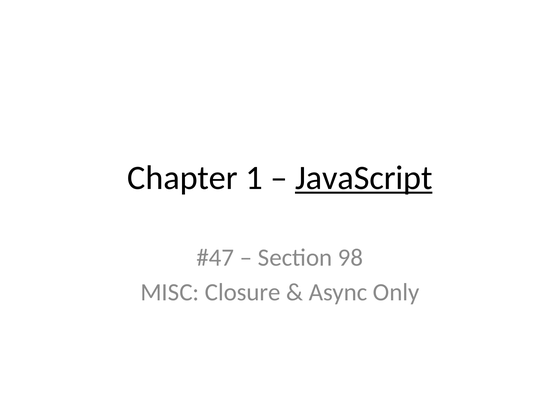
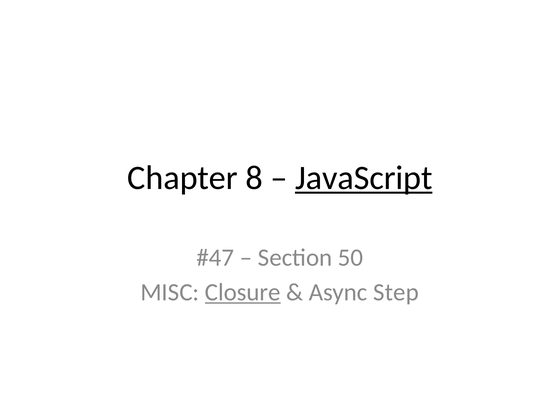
1: 1 -> 8 (254, 178)
98: 98 -> 50 (351, 257)
Closure underline: none -> present (243, 292)
Only: Only -> Step (396, 292)
